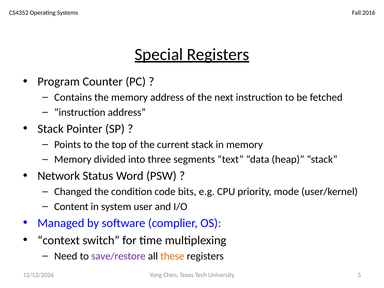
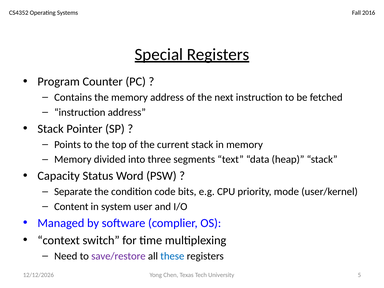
Network: Network -> Capacity (59, 176)
Changed: Changed -> Separate (73, 192)
these colour: orange -> blue (172, 256)
